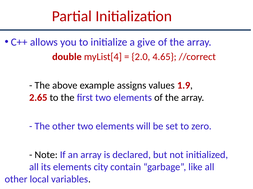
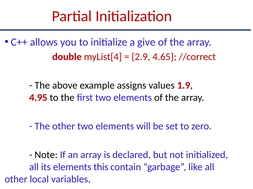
2.0: 2.0 -> 2.9 (141, 57)
2.65: 2.65 -> 4.95 (38, 98)
city: city -> this (101, 168)
